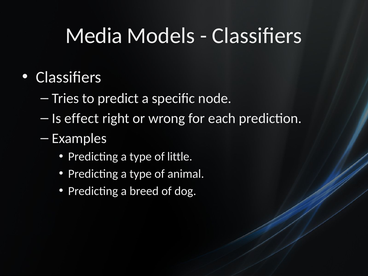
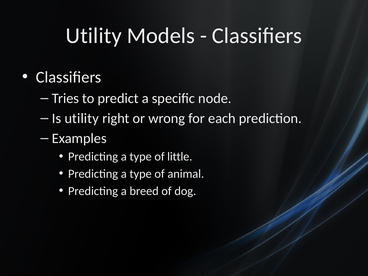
Media: Media -> Utility (94, 36)
Is effect: effect -> utility (82, 118)
